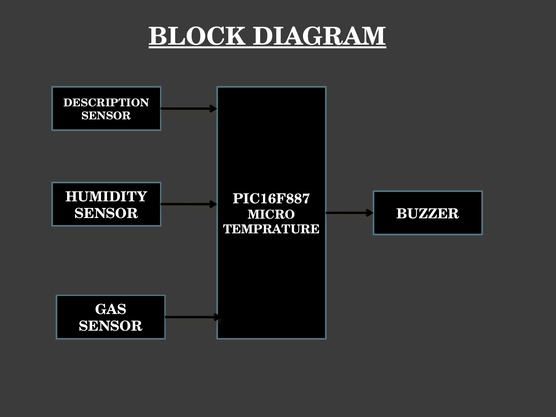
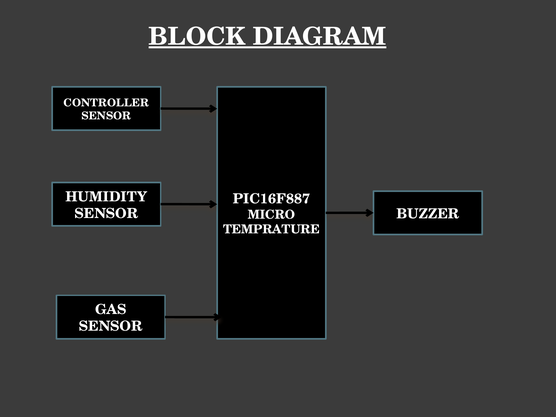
DESCRIPTION: DESCRIPTION -> CONTROLLER (106, 103)
